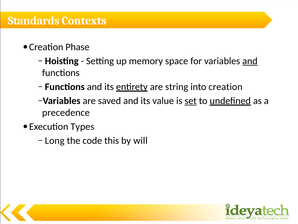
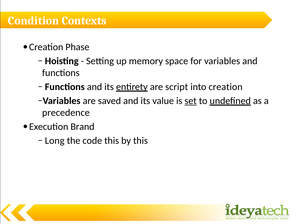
Standards: Standards -> Condition (34, 21)
and underline: present -> none (250, 61)
string: string -> script (177, 87)
Types: Types -> Brand (82, 126)
by will: will -> this (141, 140)
